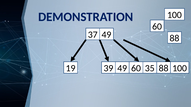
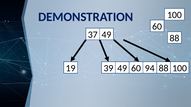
35: 35 -> 94 (150, 68)
